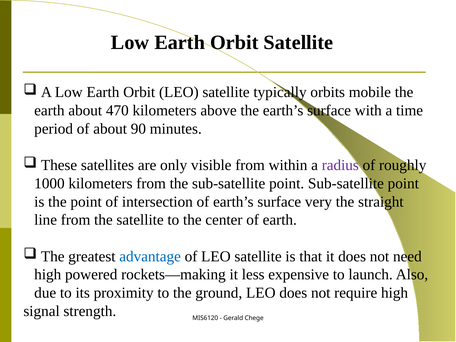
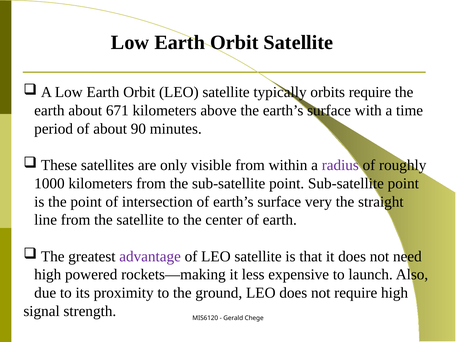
orbits mobile: mobile -> require (370, 92)
470: 470 -> 671 (117, 110)
advantage colour: blue -> purple (150, 256)
